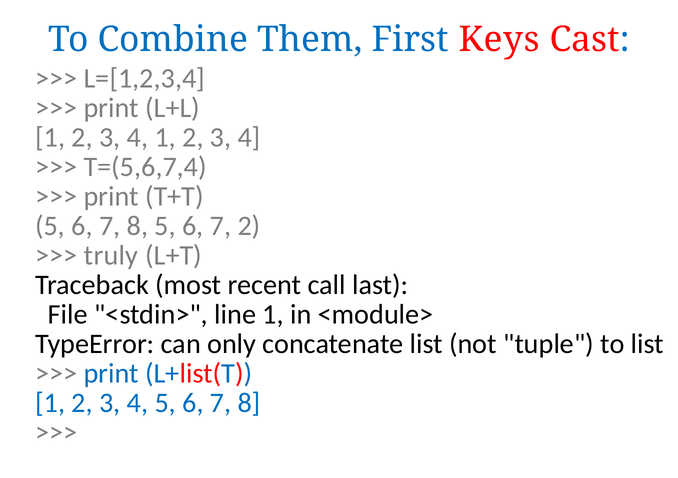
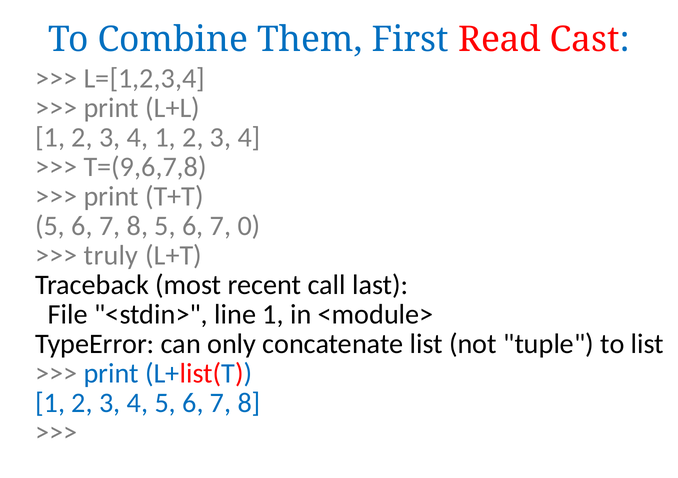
Keys: Keys -> Read (500, 40)
T=(5,6,7,4: T=(5,6,7,4 -> T=(9,6,7,8 (145, 167)
7 2: 2 -> 0 (249, 226)
